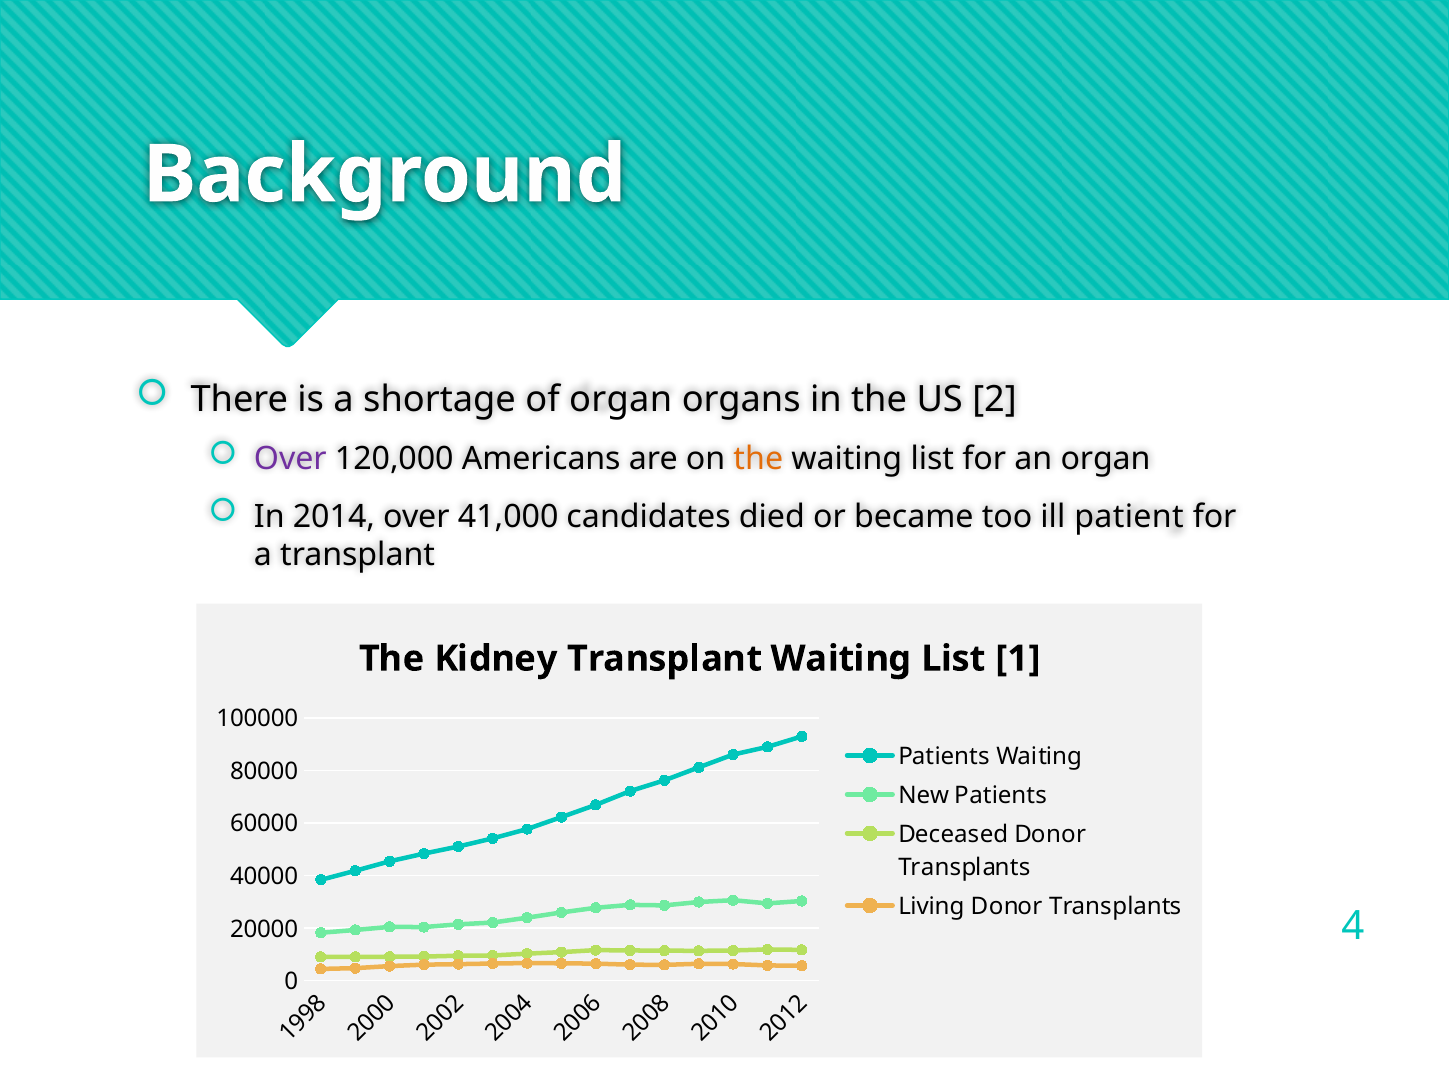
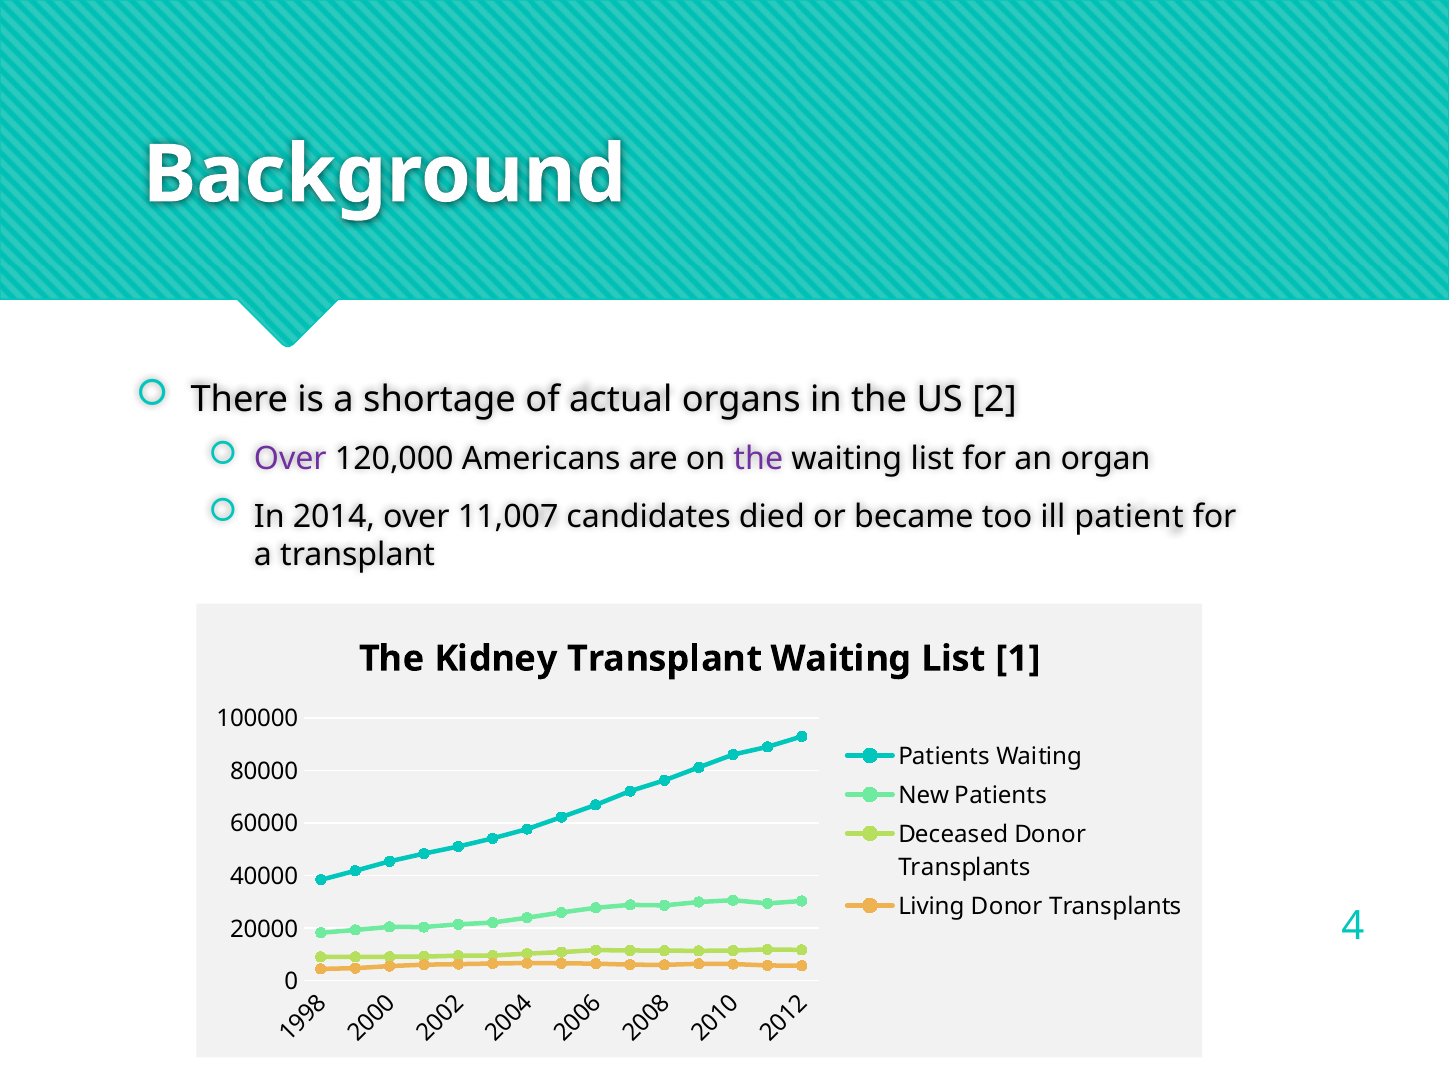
of organ: organ -> actual (621, 400)
the colour: orange -> purple (758, 459)
41,000: 41,000 -> 11,007 (508, 516)
